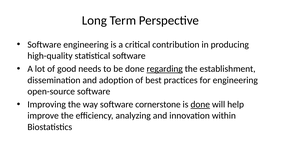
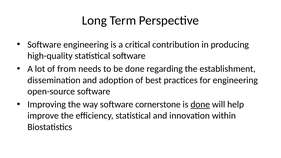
good: good -> from (67, 69)
regarding underline: present -> none (165, 69)
efficiency analyzing: analyzing -> statistical (133, 116)
